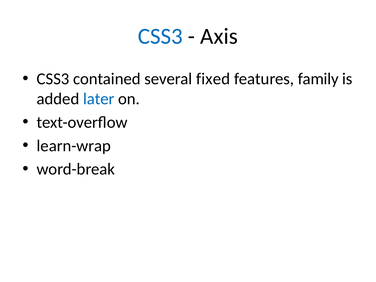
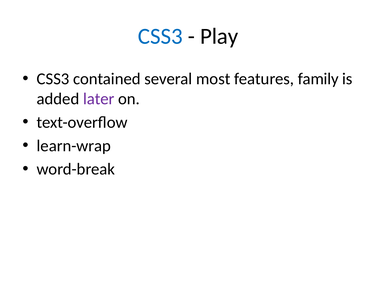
Axis: Axis -> Play (219, 36)
fixed: fixed -> most (213, 79)
later colour: blue -> purple (99, 99)
